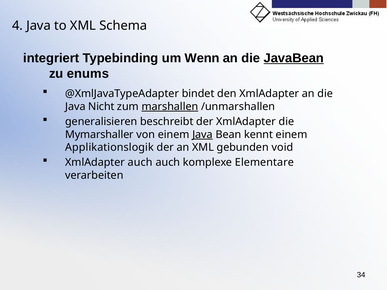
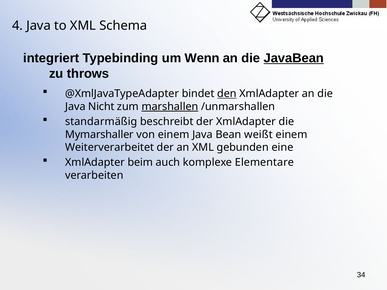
enums: enums -> throws (88, 74)
den underline: none -> present (227, 94)
generalisieren: generalisieren -> standarmäßig (101, 122)
Java underline: present -> none (203, 135)
kennt: kennt -> weißt (258, 135)
Applikationslogik: Applikationslogik -> Weiterverarbeitet (110, 148)
void: void -> eine (282, 148)
XmlAdapter auch: auch -> beim (140, 163)
